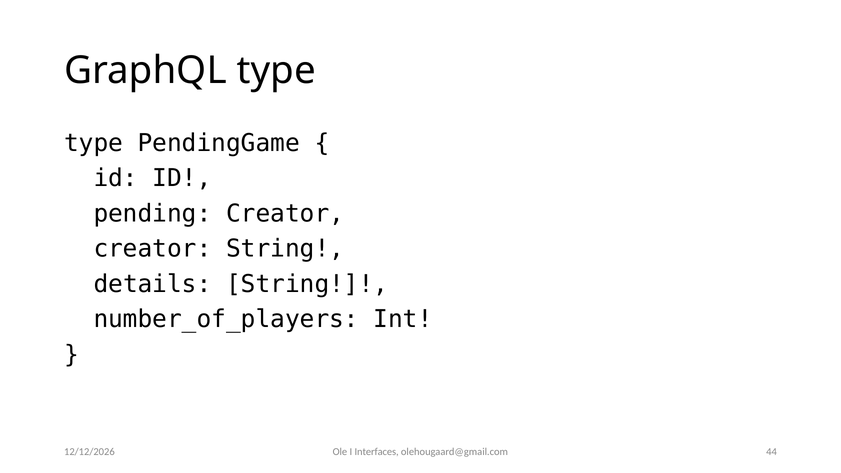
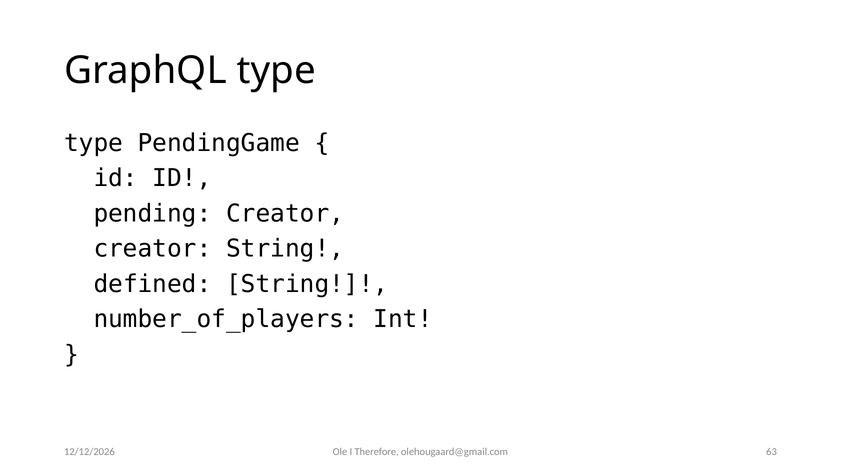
details: details -> defined (152, 284)
Interfaces: Interfaces -> Therefore (377, 452)
44: 44 -> 63 (772, 452)
